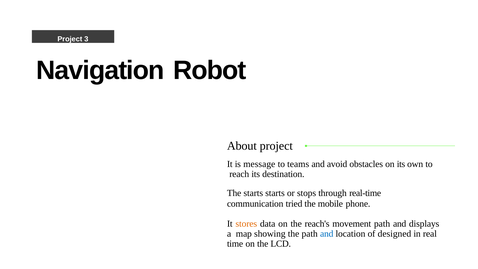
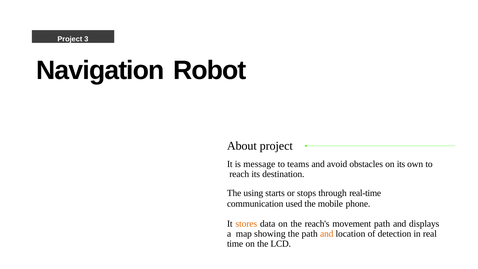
The starts: starts -> using (253, 193)
tried: tried -> used (294, 204)
and colour: blue -> orange (327, 234)
designed: designed -> detection (395, 234)
